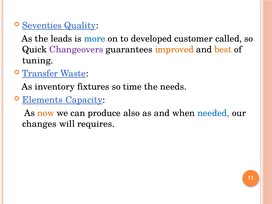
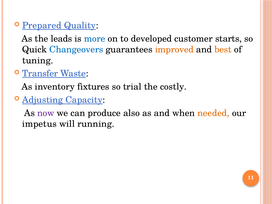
Seventies: Seventies -> Prepared (42, 26)
called: called -> starts (229, 39)
Changeovers colour: purple -> blue (76, 50)
time: time -> trial (132, 87)
needs: needs -> costly (173, 87)
Elements: Elements -> Adjusting (43, 100)
now colour: orange -> purple (46, 113)
needed colour: blue -> orange (213, 113)
changes: changes -> impetus (39, 124)
requires: requires -> running (96, 124)
